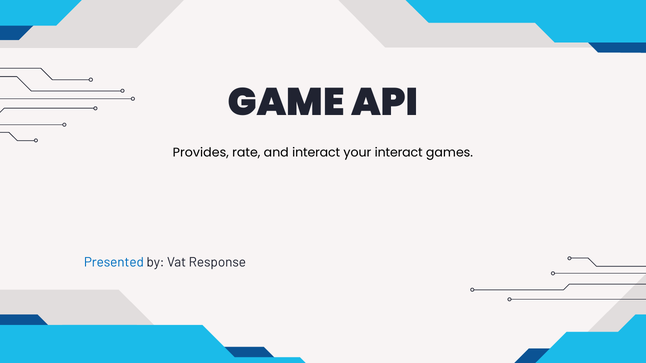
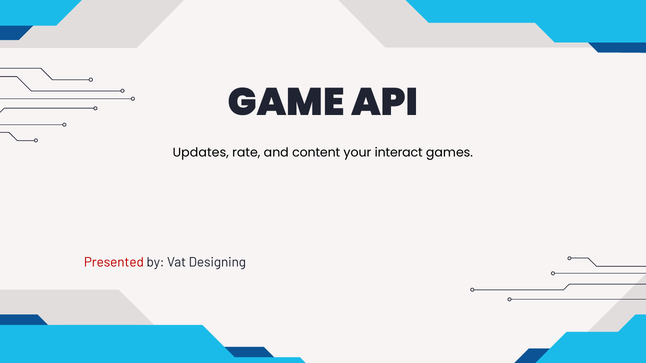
Provides: Provides -> Updates (201, 153)
and interact: interact -> content (316, 153)
Presented colour: blue -> red (114, 263)
Response: Response -> Designing (217, 263)
